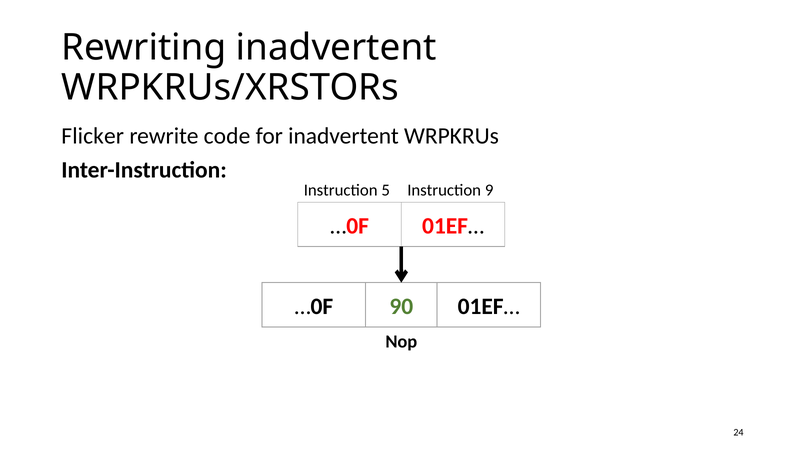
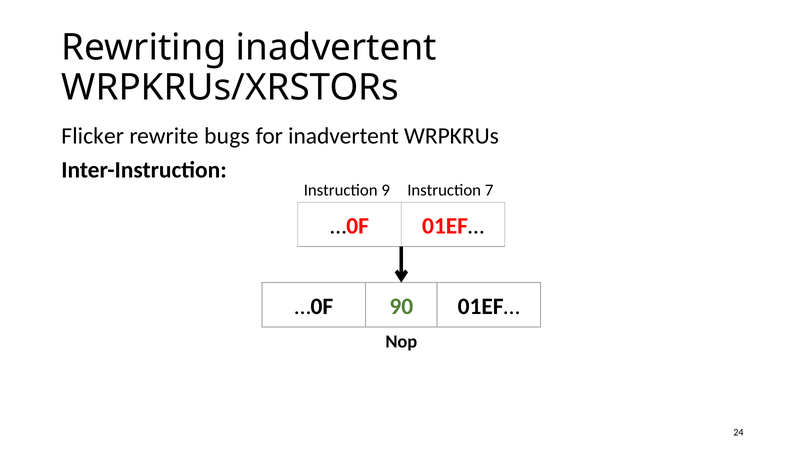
code: code -> bugs (227, 136)
5: 5 -> 9 (386, 190)
9: 9 -> 7 (489, 190)
